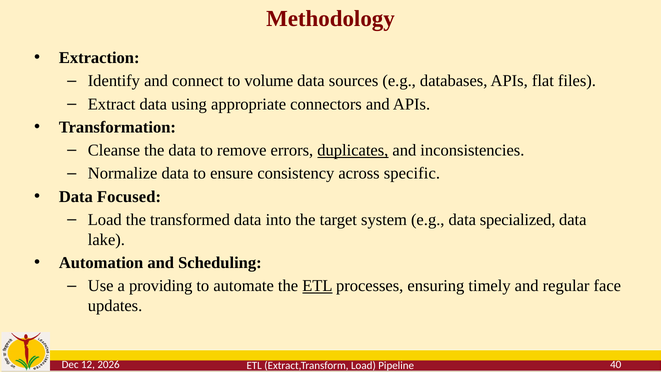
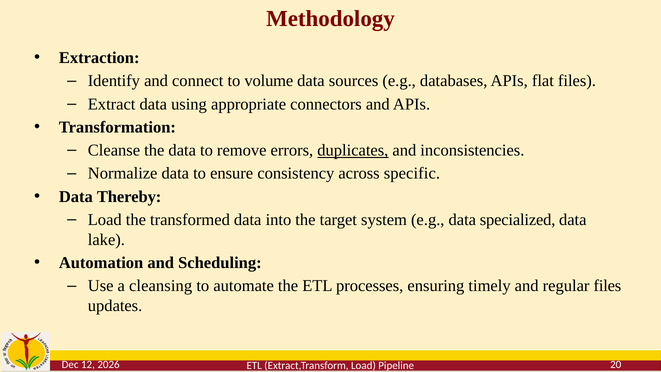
Focused: Focused -> Thereby (129, 197)
providing: providing -> cleansing (161, 286)
ETL underline: present -> none (317, 286)
regular face: face -> files (607, 286)
40: 40 -> 20 (616, 364)
